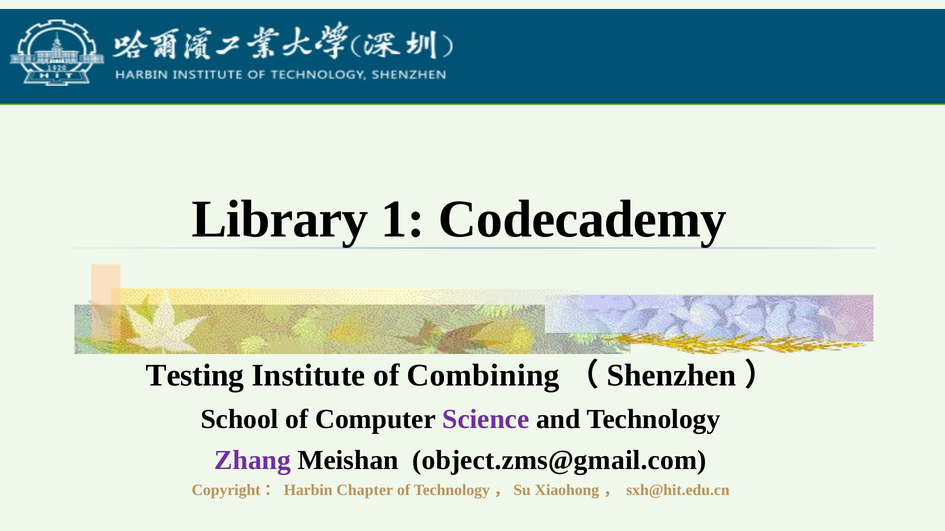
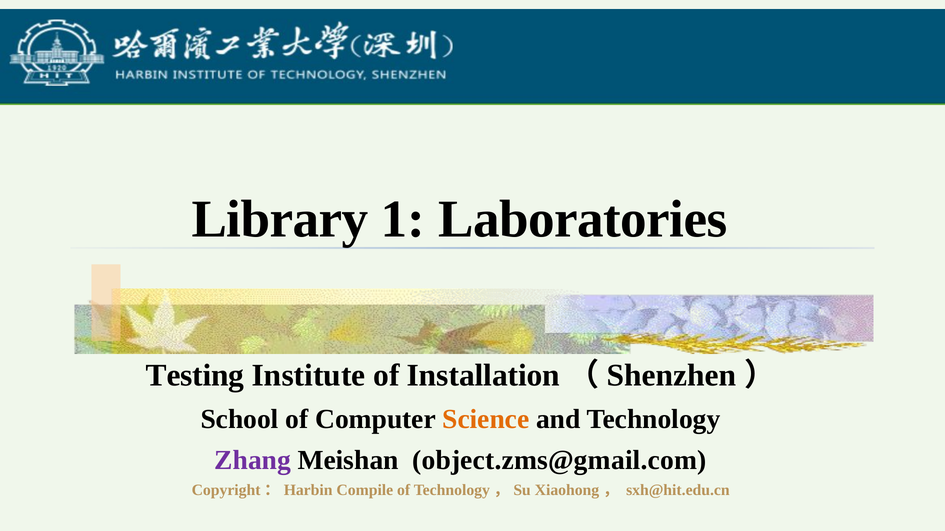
Codecademy: Codecademy -> Laboratories (583, 219)
Combining: Combining -> Installation (483, 376)
Science colour: purple -> orange (486, 419)
Chapter: Chapter -> Compile (365, 491)
